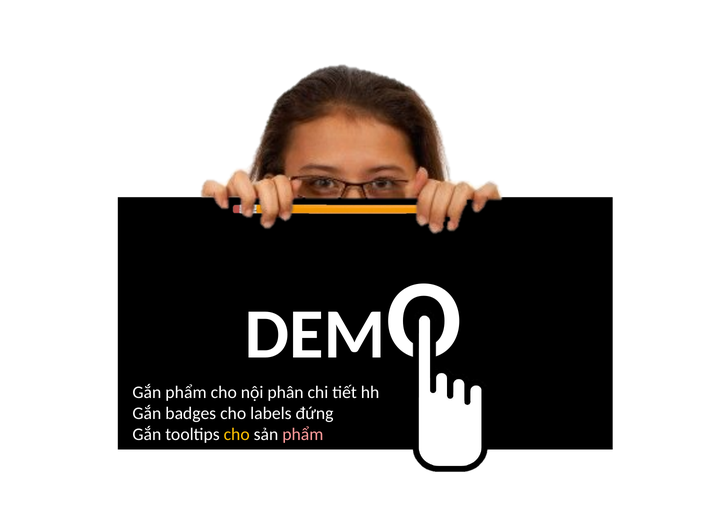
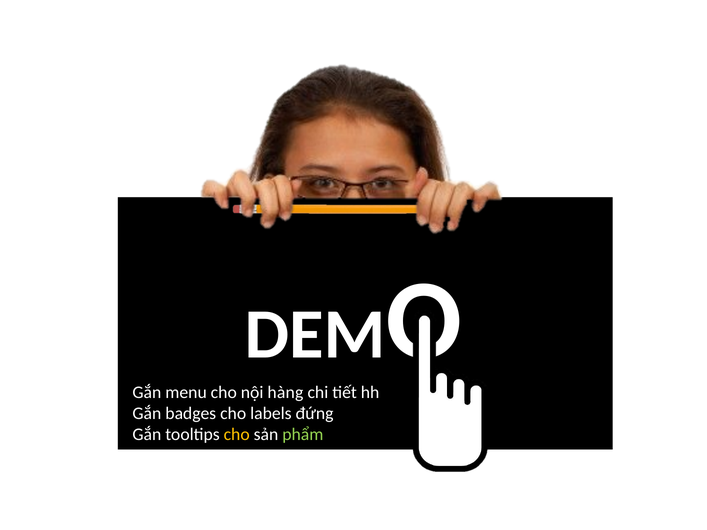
Gắn phẩm: phẩm -> menu (186, 392)
phân: phân -> hàng (285, 392)
phẩm colour: pink -> light green (303, 435)
